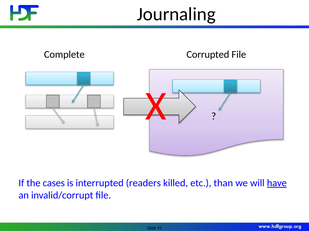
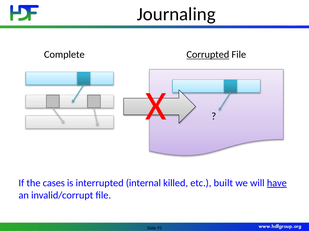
Corrupted underline: none -> present (208, 55)
readers: readers -> internal (143, 184)
than: than -> built (223, 184)
